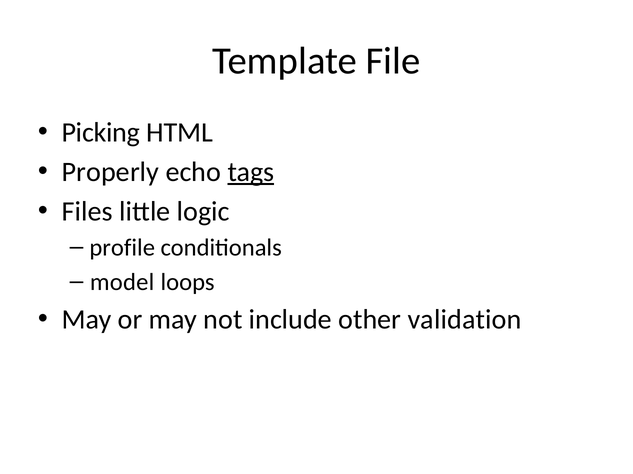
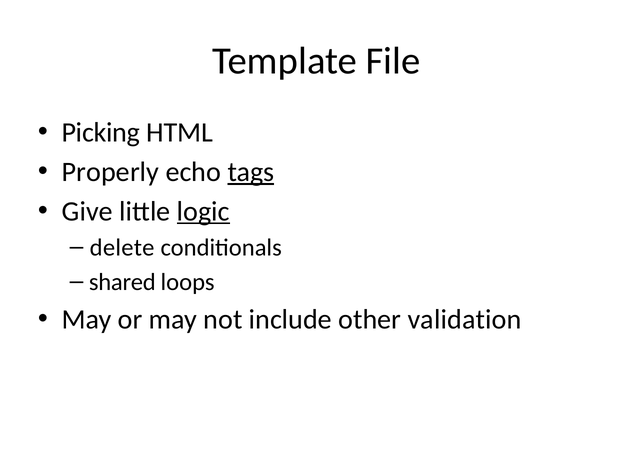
Files: Files -> Give (87, 212)
logic underline: none -> present (203, 212)
profile: profile -> delete (122, 248)
model: model -> shared (122, 282)
